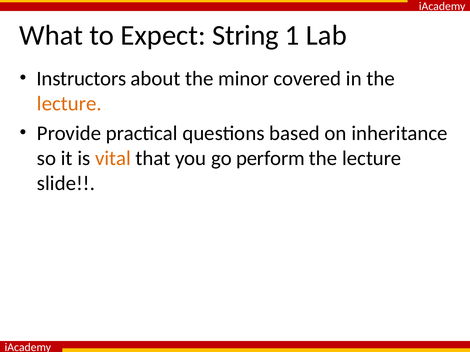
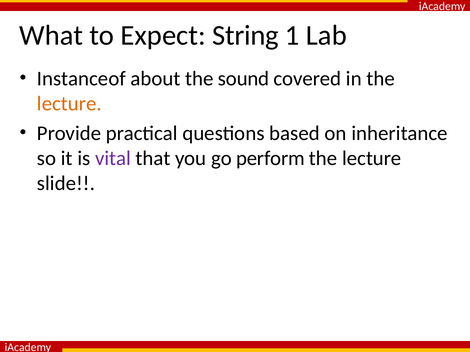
Instructors: Instructors -> Instanceof (81, 79)
minor: minor -> sound (244, 79)
vital colour: orange -> purple (113, 159)
